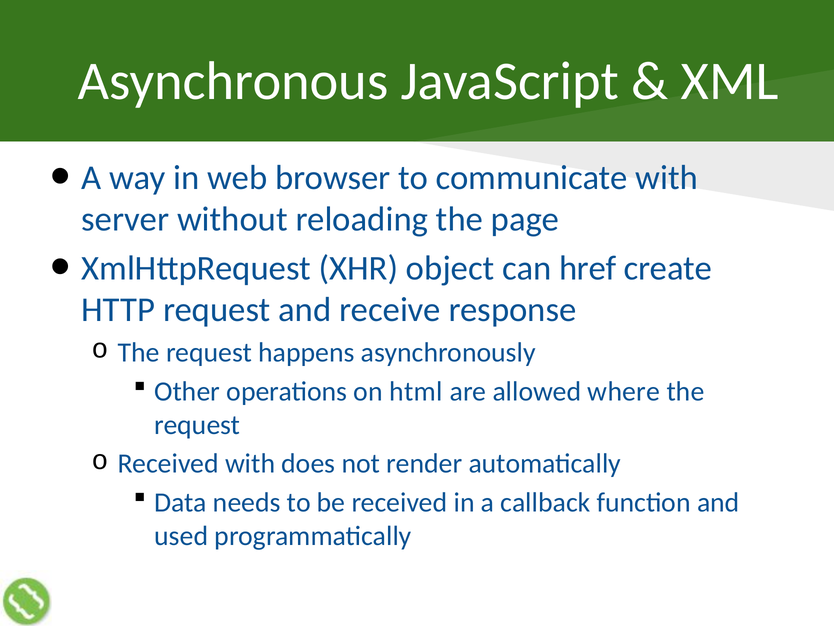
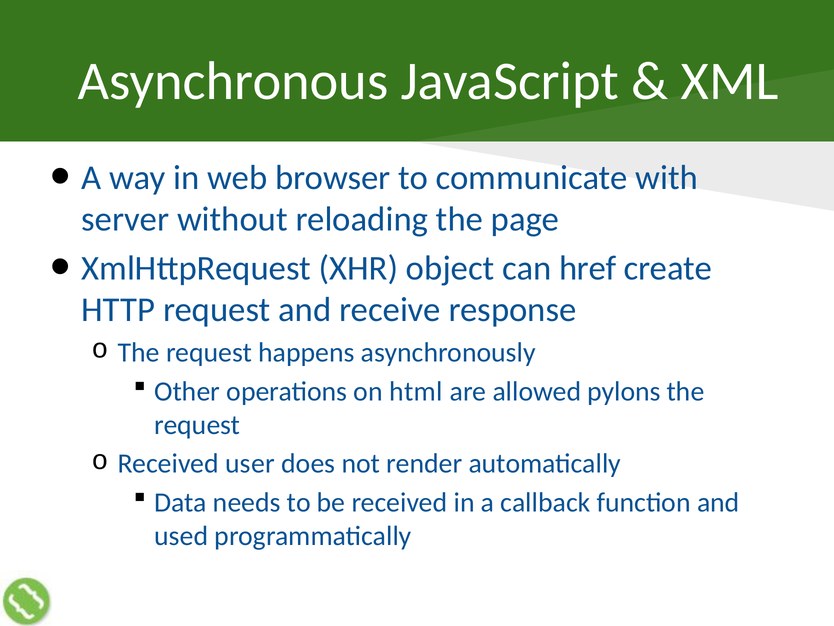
where: where -> pylons (624, 391)
Received with: with -> user (250, 463)
